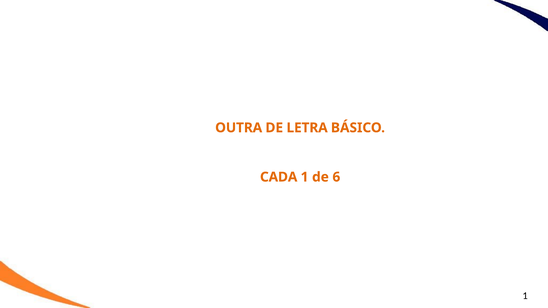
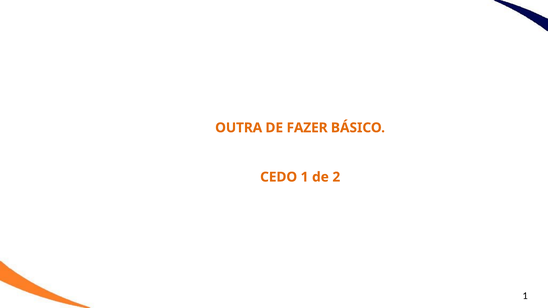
LETRA: LETRA -> FAZER (307, 128)
CADA: CADA -> CEDO (279, 177)
6: 6 -> 2 (336, 177)
